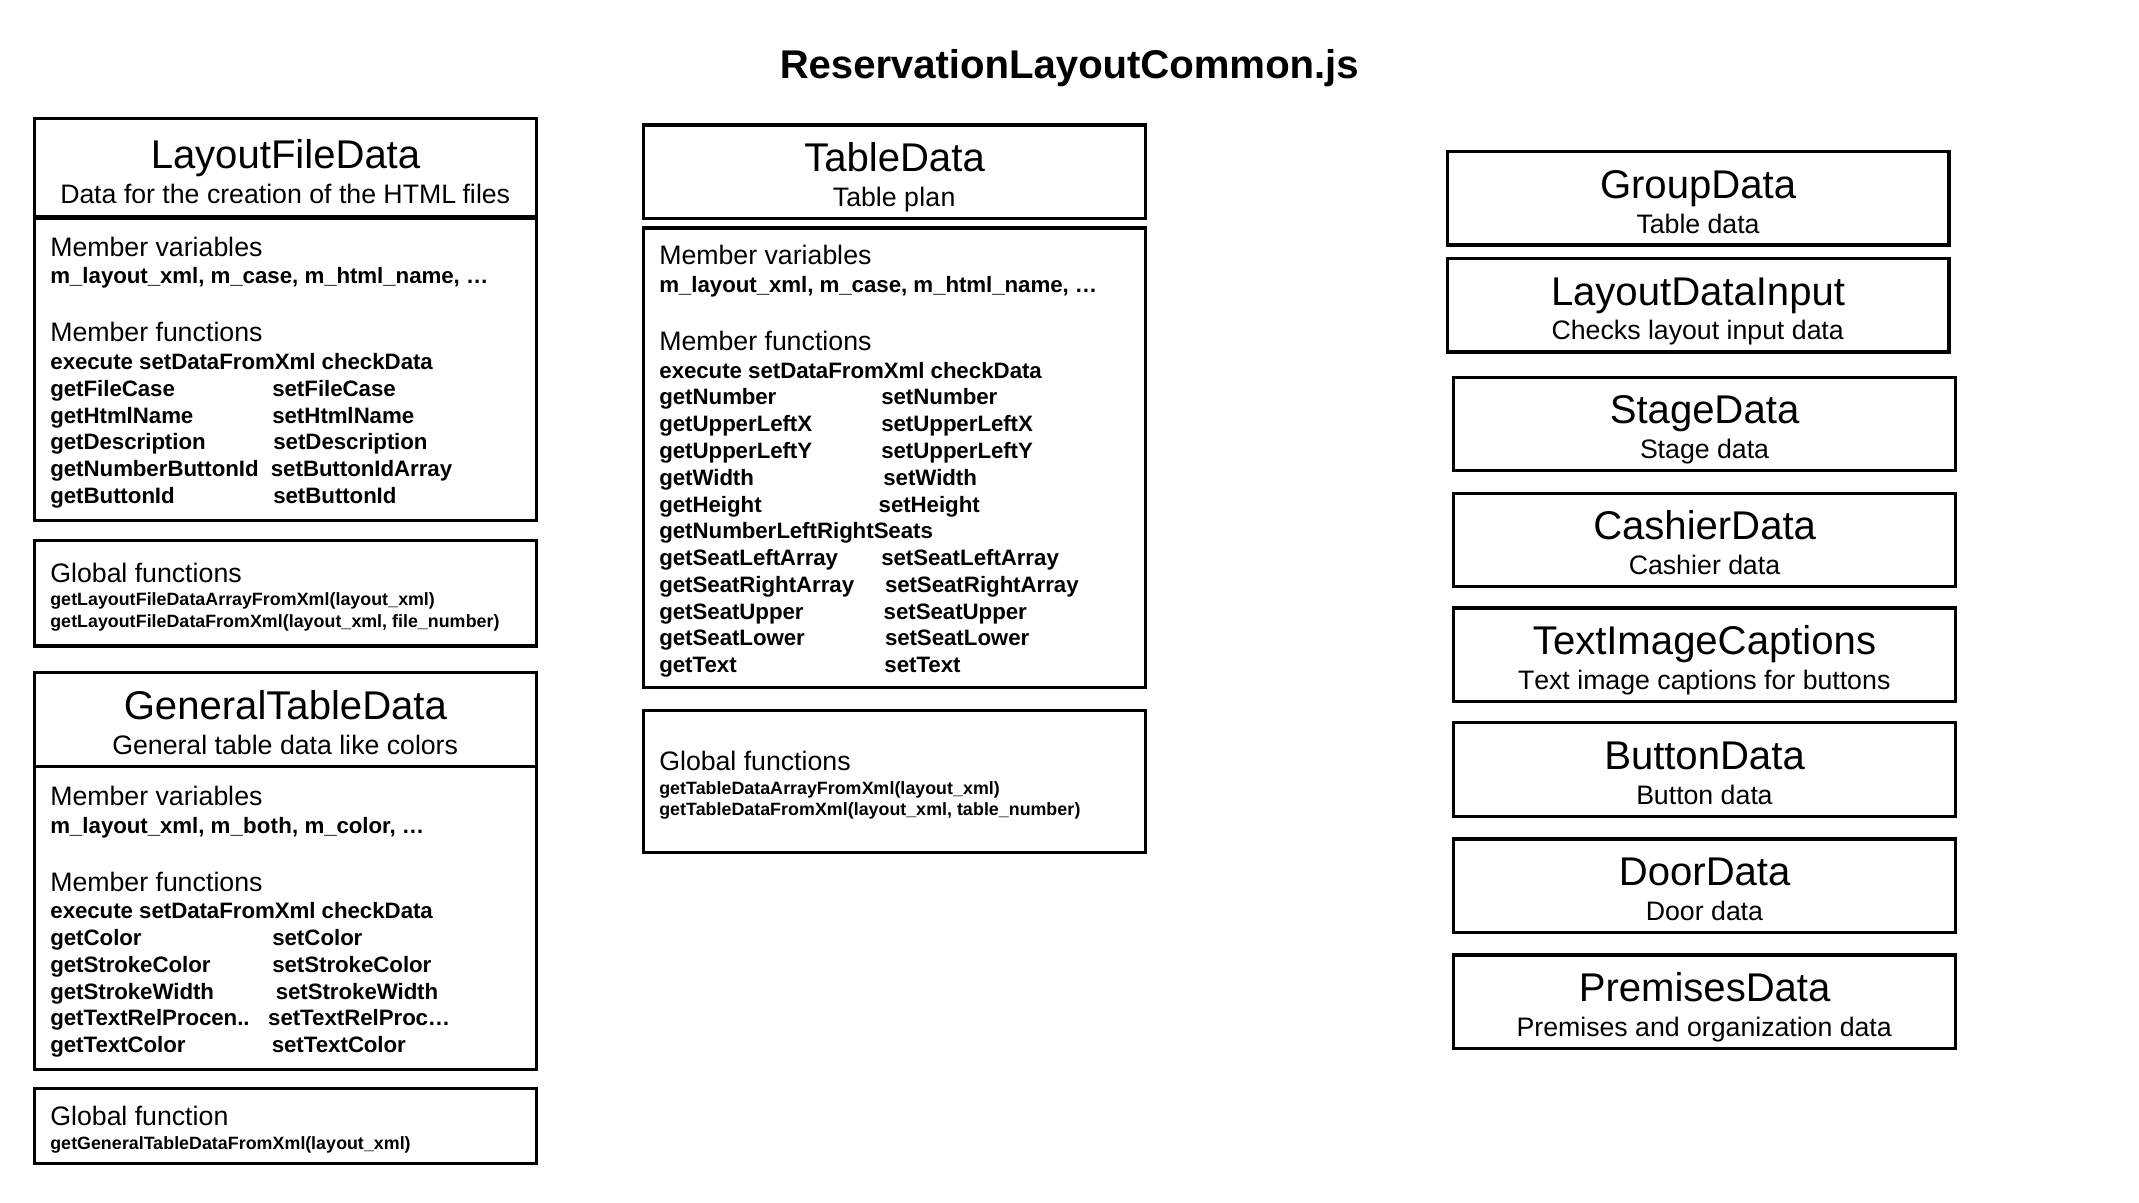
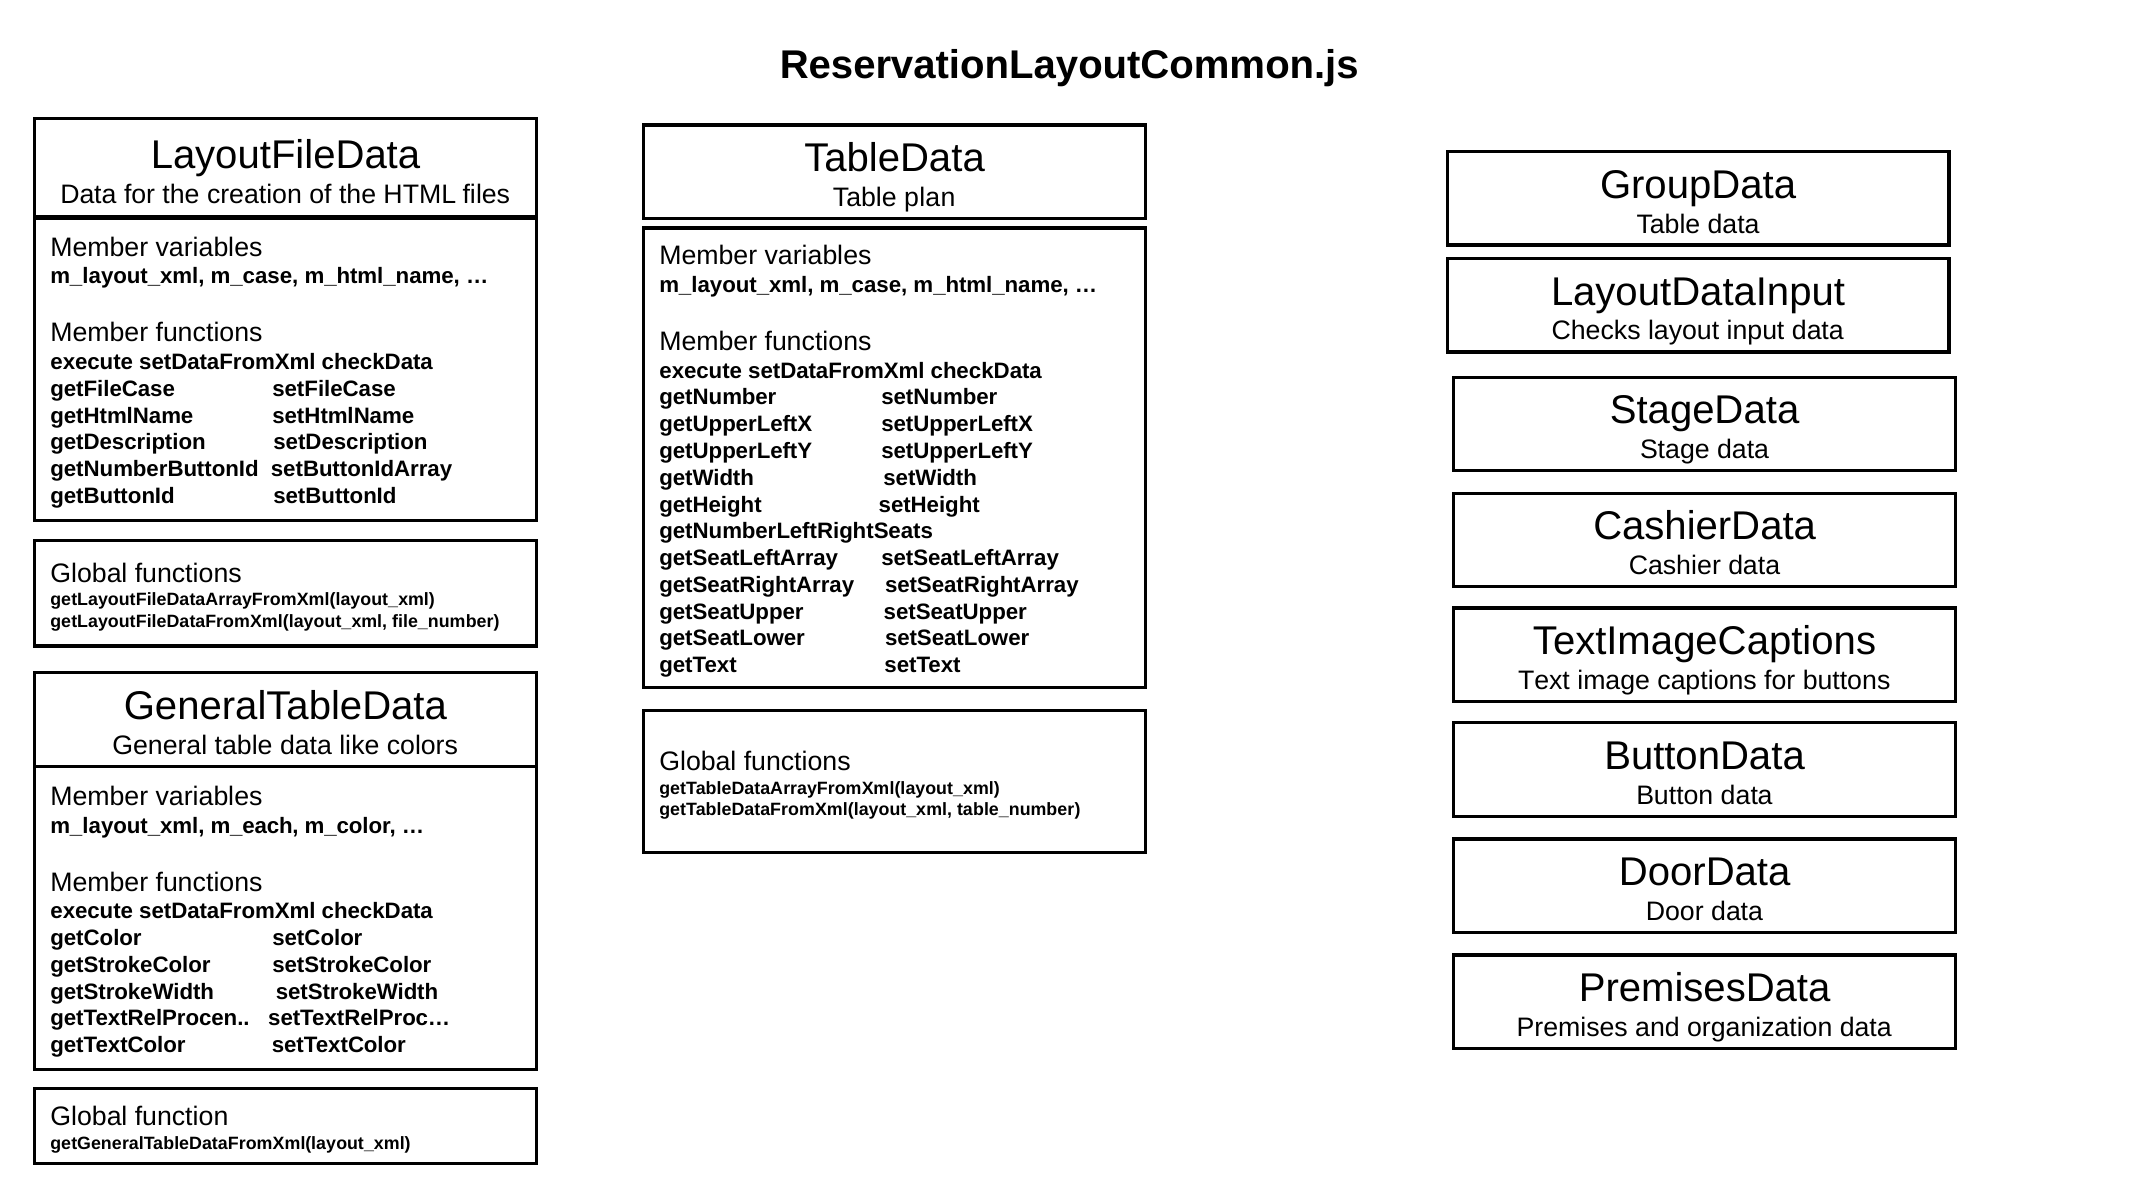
m_both: m_both -> m_each (255, 826)
